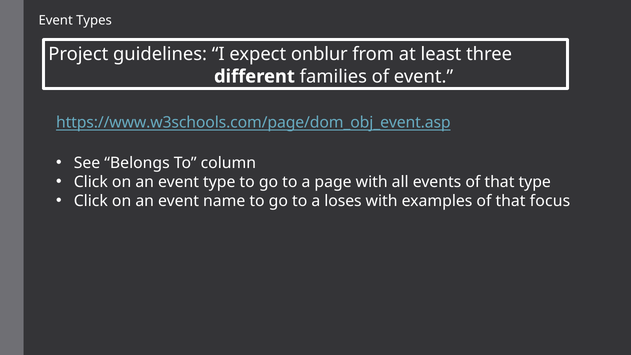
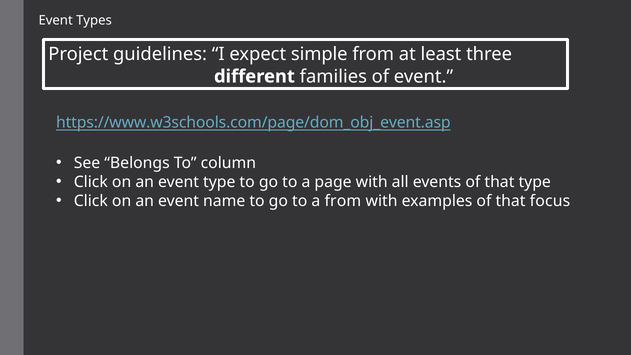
onblur: onblur -> simple (319, 54)
a loses: loses -> from (343, 201)
